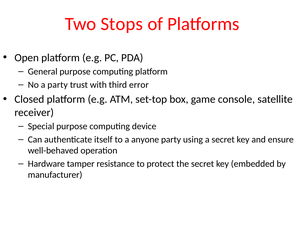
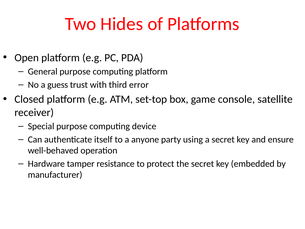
Stops: Stops -> Hides (122, 24)
a party: party -> guess (58, 85)
